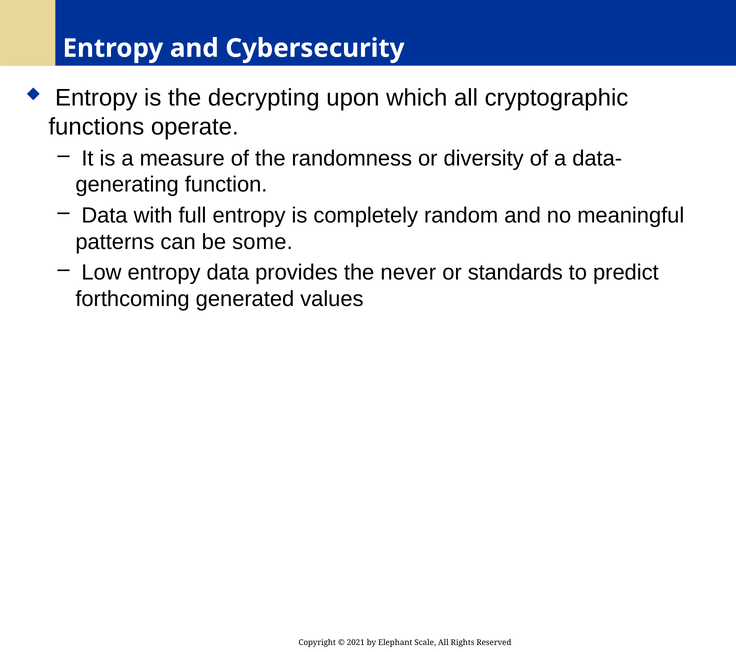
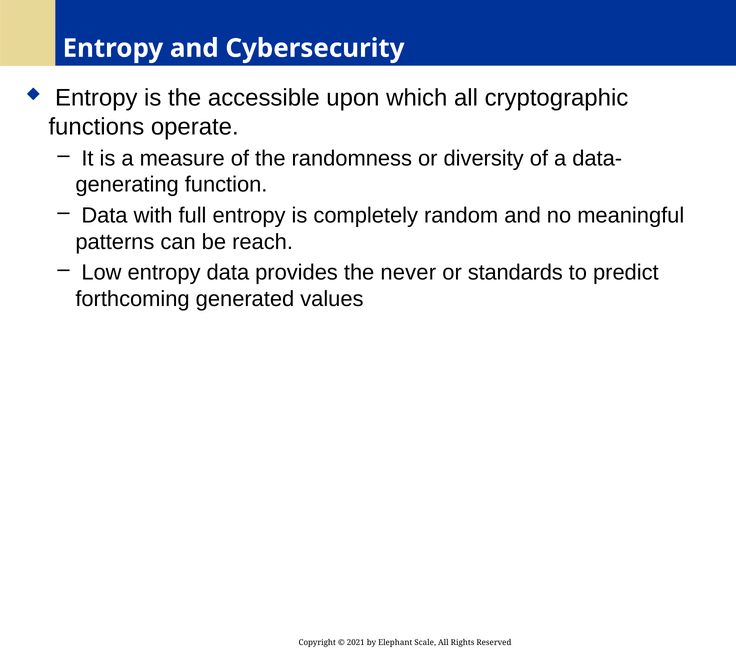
decrypting: decrypting -> accessible (264, 98)
some: some -> reach (263, 242)
